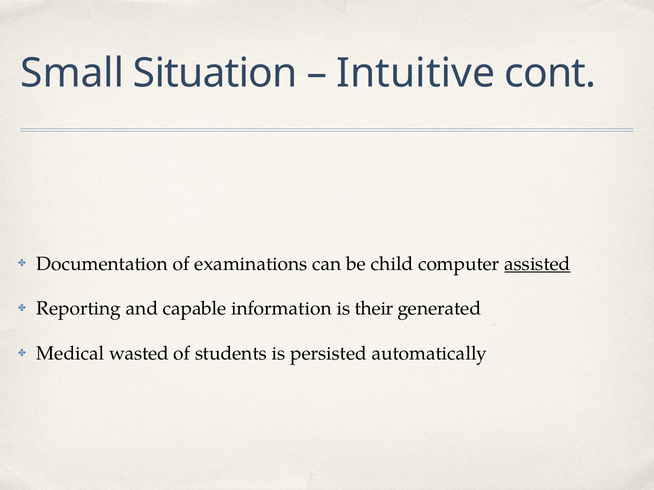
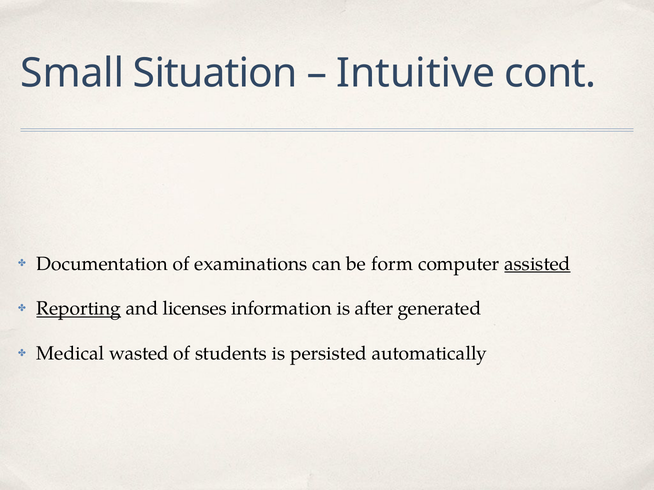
child: child -> form (392, 264)
Reporting underline: none -> present (79, 309)
capable: capable -> licenses (195, 309)
their: their -> after (374, 309)
